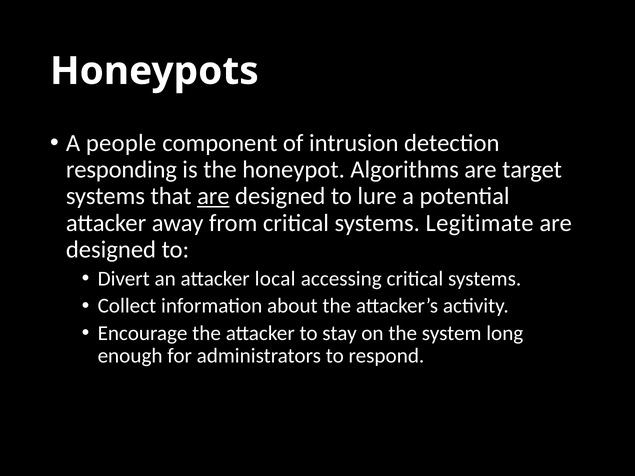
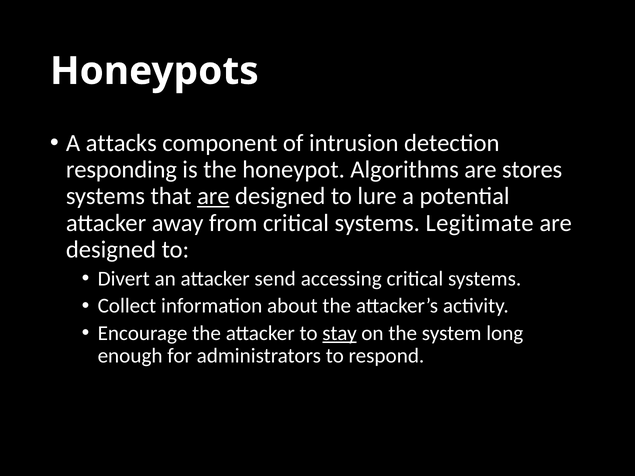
people: people -> attacks (121, 143)
target: target -> stores (532, 170)
local: local -> send (275, 279)
stay underline: none -> present (340, 333)
